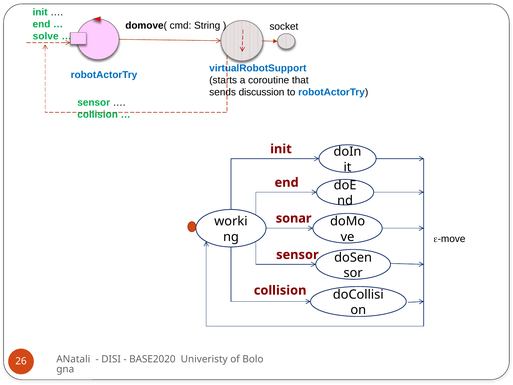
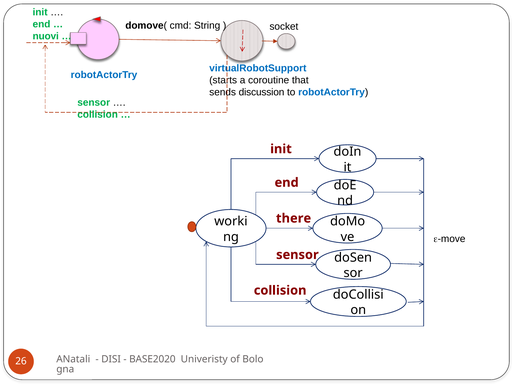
solve: solve -> nuovi (46, 36)
sonar: sonar -> there (294, 218)
